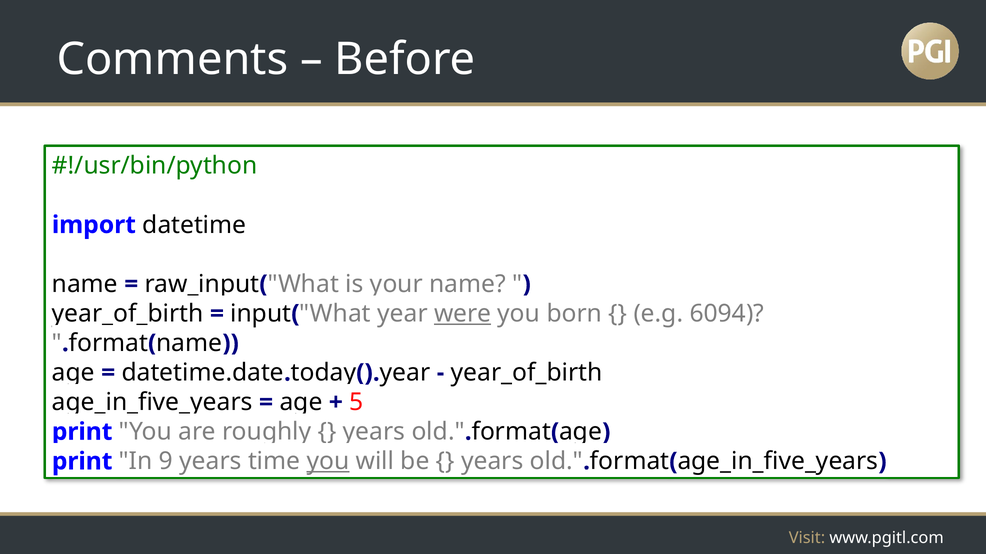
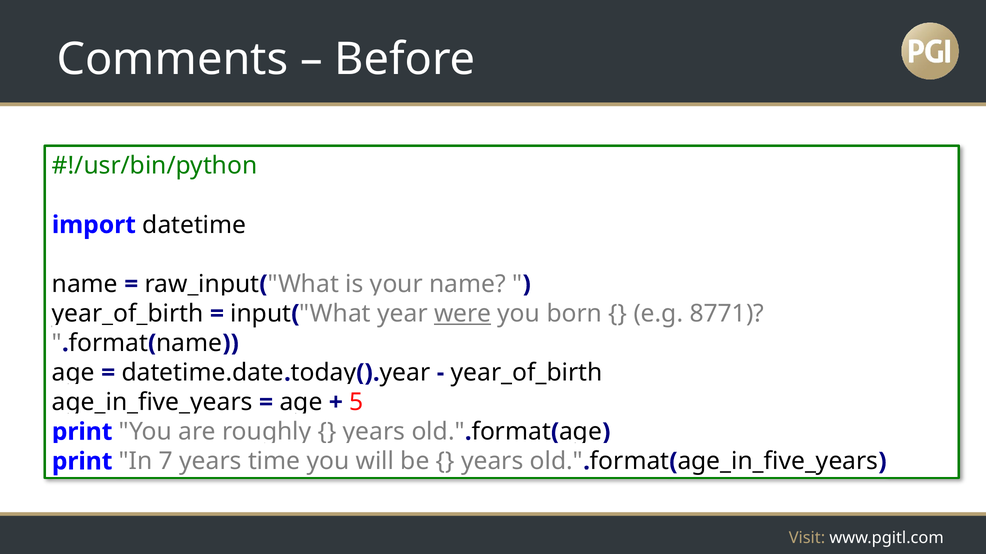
6094: 6094 -> 8771 (727, 314)
9: 9 -> 7 (166, 462)
you underline: present -> none (328, 462)
